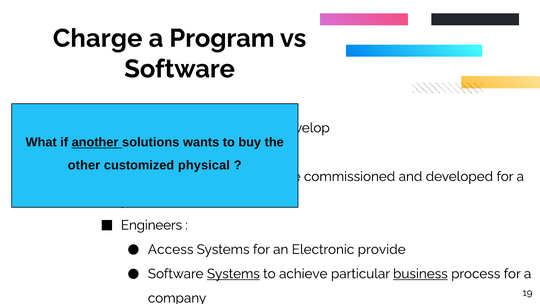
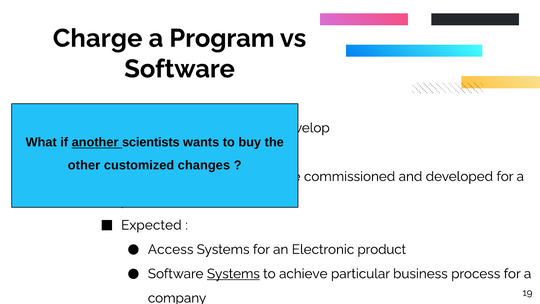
solutions: solutions -> scientists (151, 142)
physical: physical -> changes (204, 165)
Engineers: Engineers -> Expected (151, 225)
Electronic provide: provide -> product (382, 249)
business underline: present -> none (420, 274)
